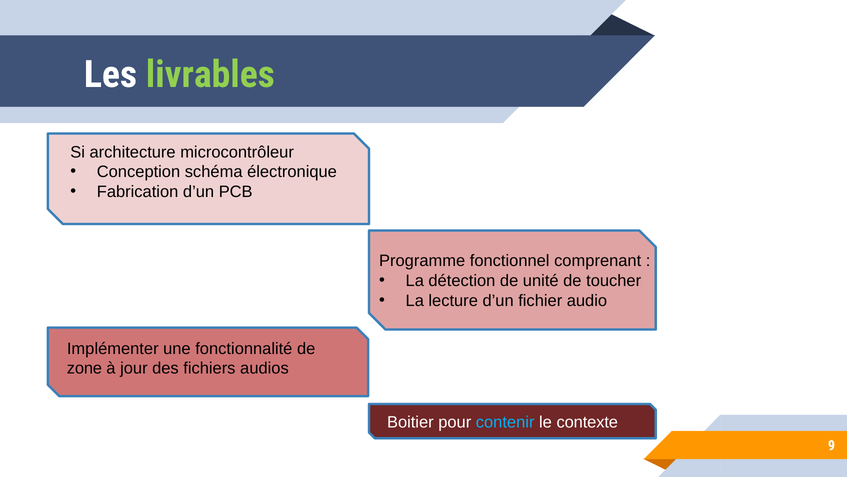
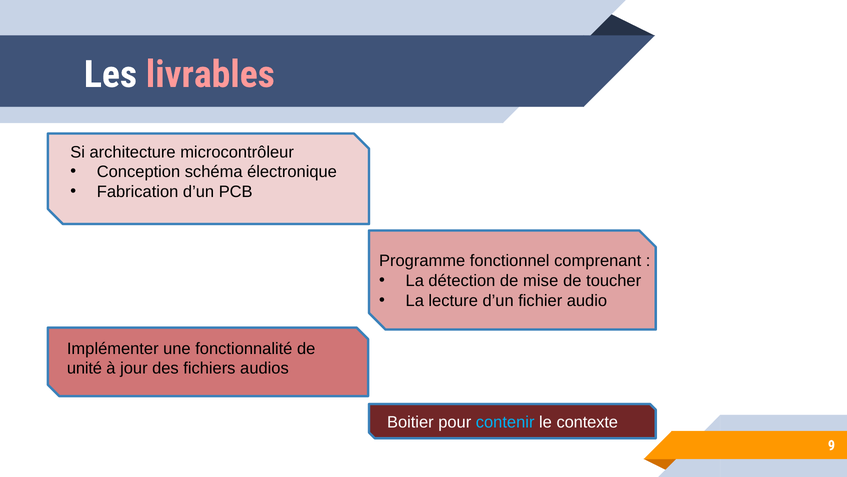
livrables colour: light green -> pink (210, 74)
unité: unité -> mise (541, 280)
zone: zone -> unité (84, 368)
